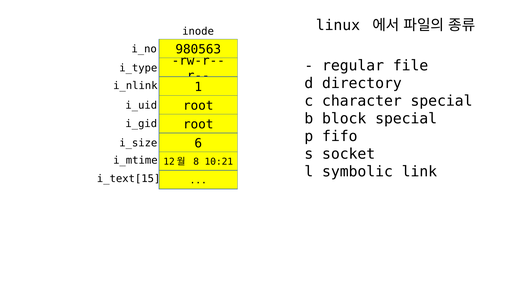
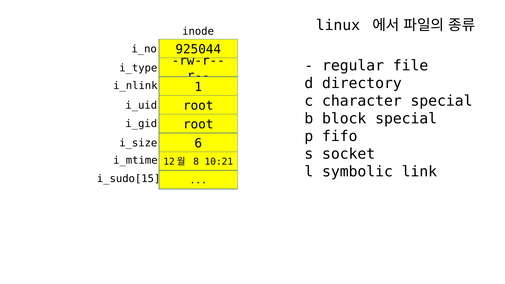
980563: 980563 -> 925044 (198, 49)
i_text[15: i_text[15 -> i_sudo[15 (129, 179)
